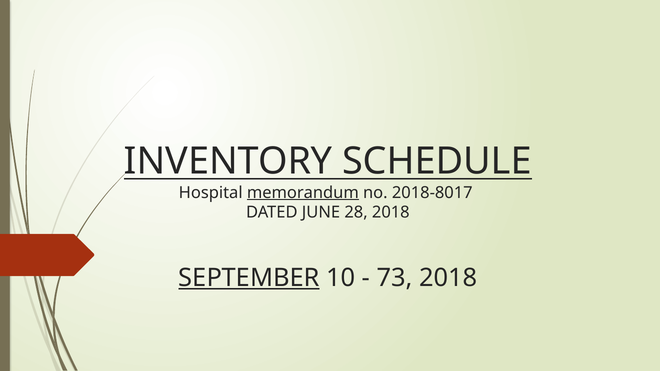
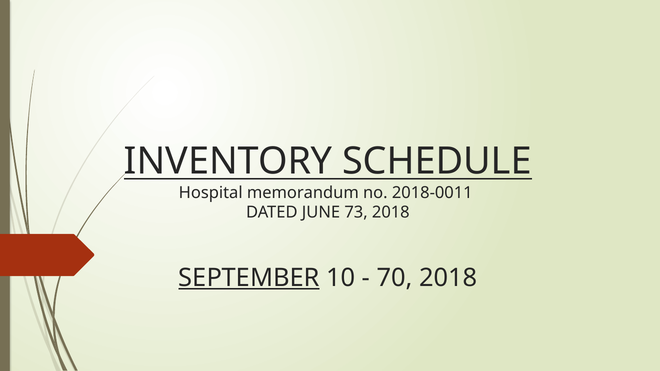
memorandum underline: present -> none (303, 193)
2018-8017: 2018-8017 -> 2018-0011 (432, 193)
28: 28 -> 73 (356, 212)
73: 73 -> 70 (395, 278)
